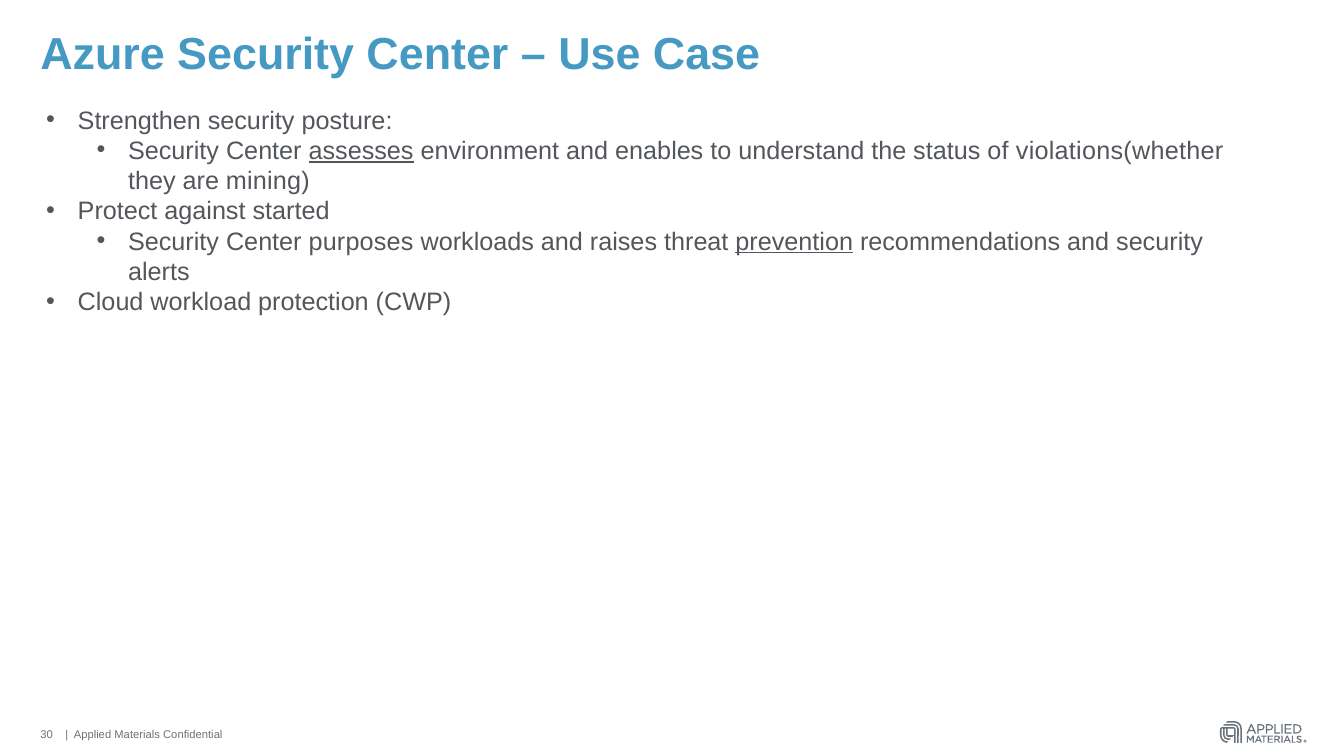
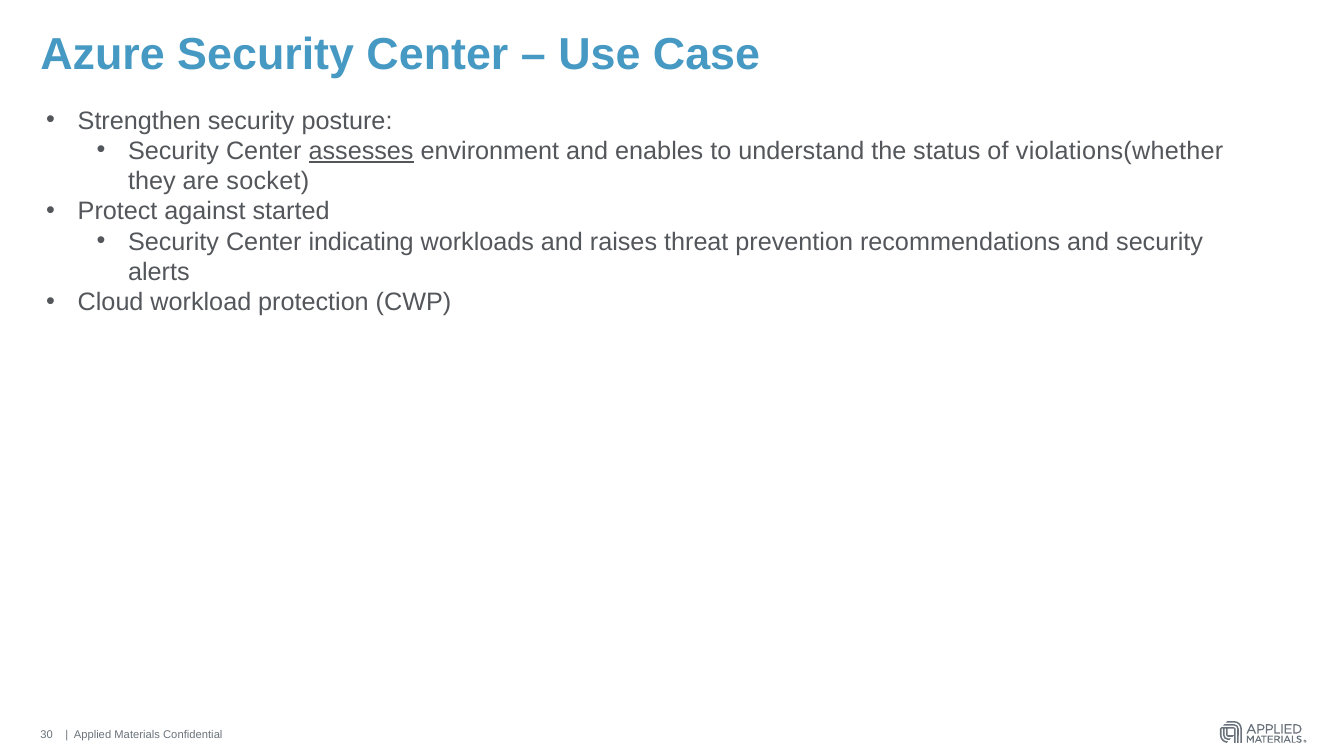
mining: mining -> socket (268, 181)
purposes: purposes -> indicating (361, 242)
prevention underline: present -> none (794, 242)
